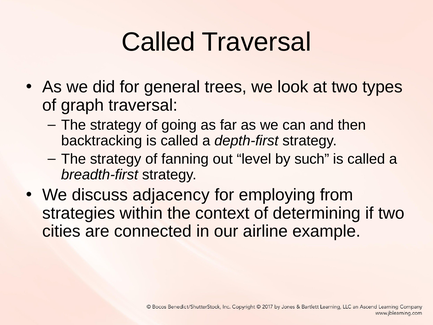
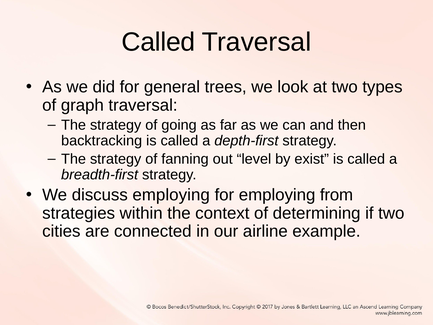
such: such -> exist (312, 159)
discuss adjacency: adjacency -> employing (171, 195)
